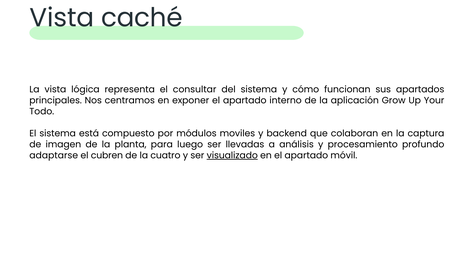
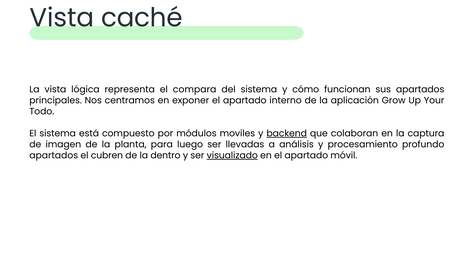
consultar: consultar -> compara (195, 89)
backend underline: none -> present (287, 133)
adaptarse: adaptarse -> apartados (54, 155)
cuatro: cuatro -> dentro (165, 155)
